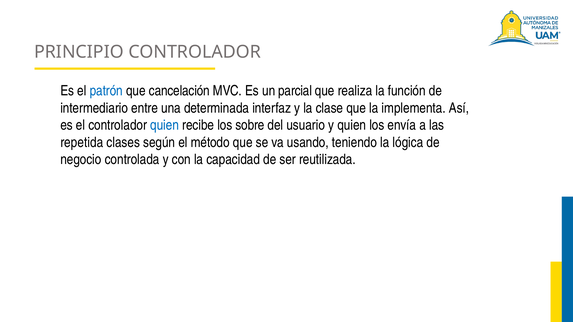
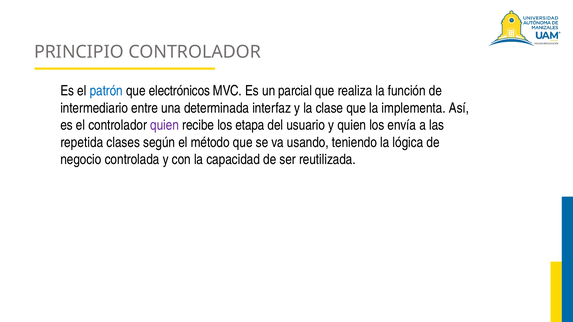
cancelación: cancelación -> electrónicos (179, 91)
quien colour: blue -> purple (165, 125)
sobre: sobre -> etapa (250, 125)
